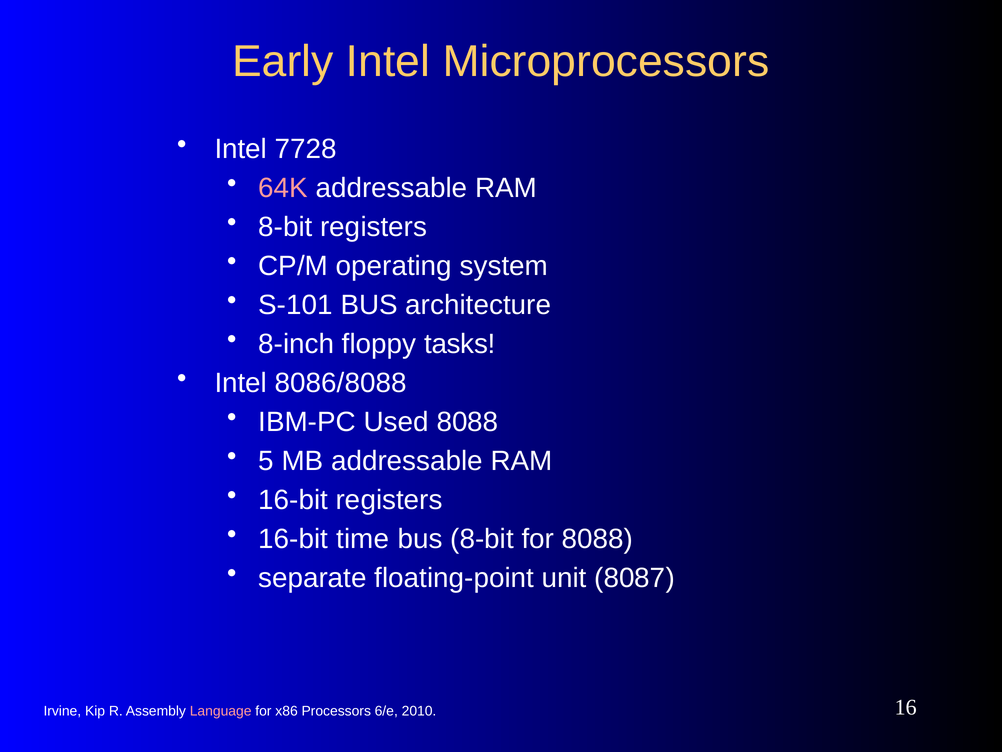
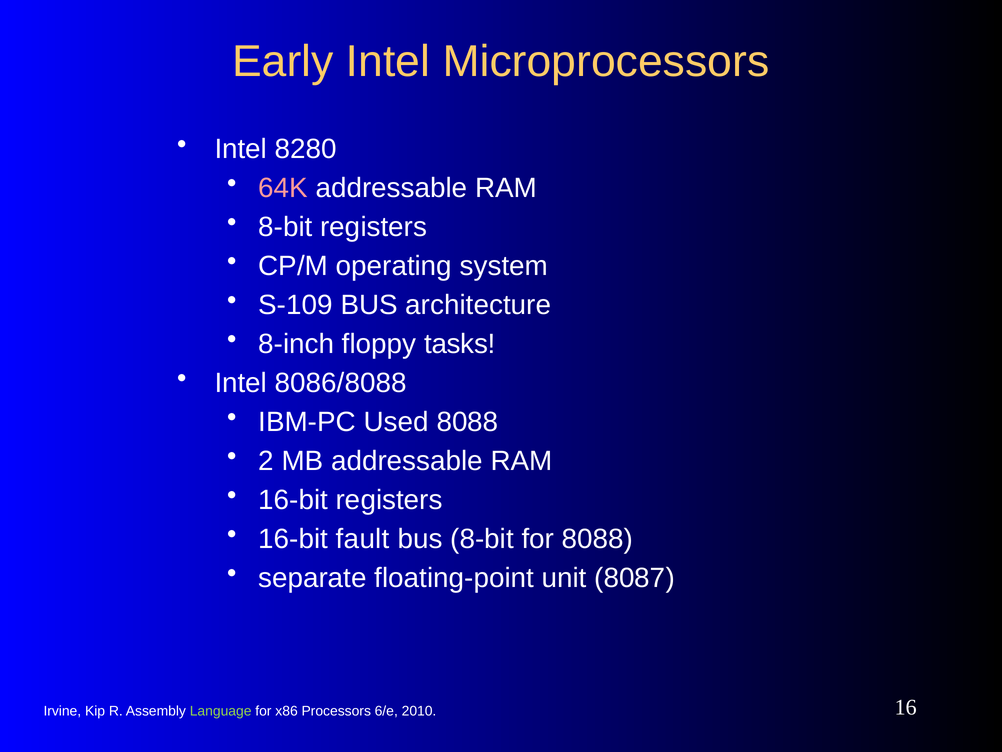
7728: 7728 -> 8280 (306, 149)
S-101: S-101 -> S-109 (296, 305)
5: 5 -> 2 (266, 461)
time: time -> fault (363, 539)
Language colour: pink -> light green (221, 711)
